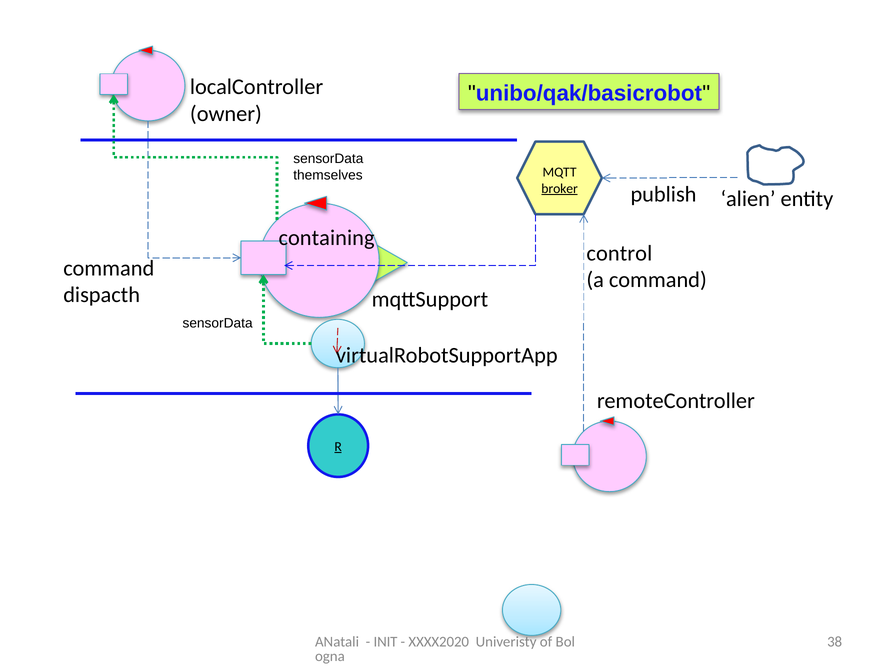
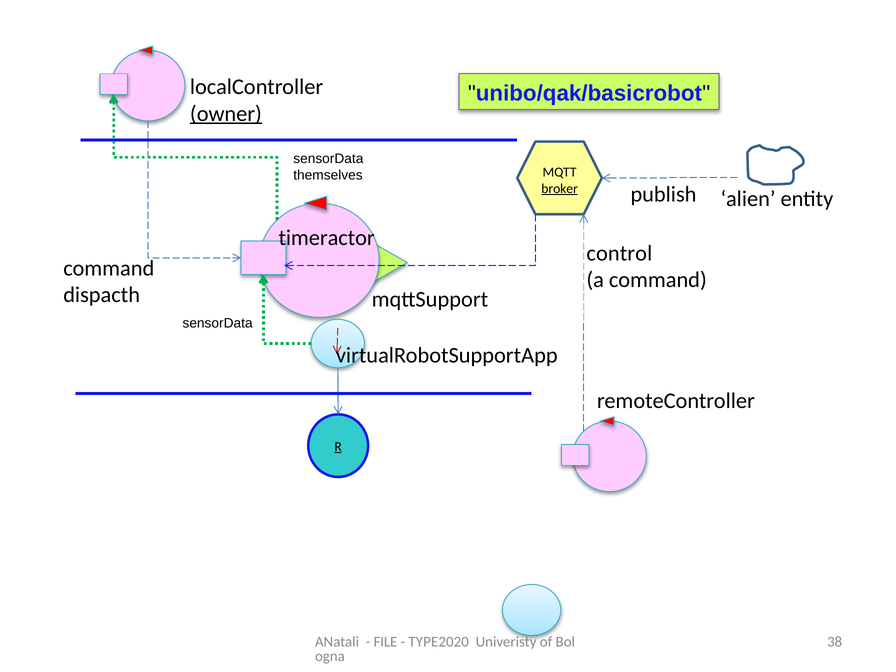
owner underline: none -> present (226, 114)
containing: containing -> timeractor (327, 238)
INIT: INIT -> FILE (386, 642)
XXXX2020: XXXX2020 -> TYPE2020 (439, 642)
